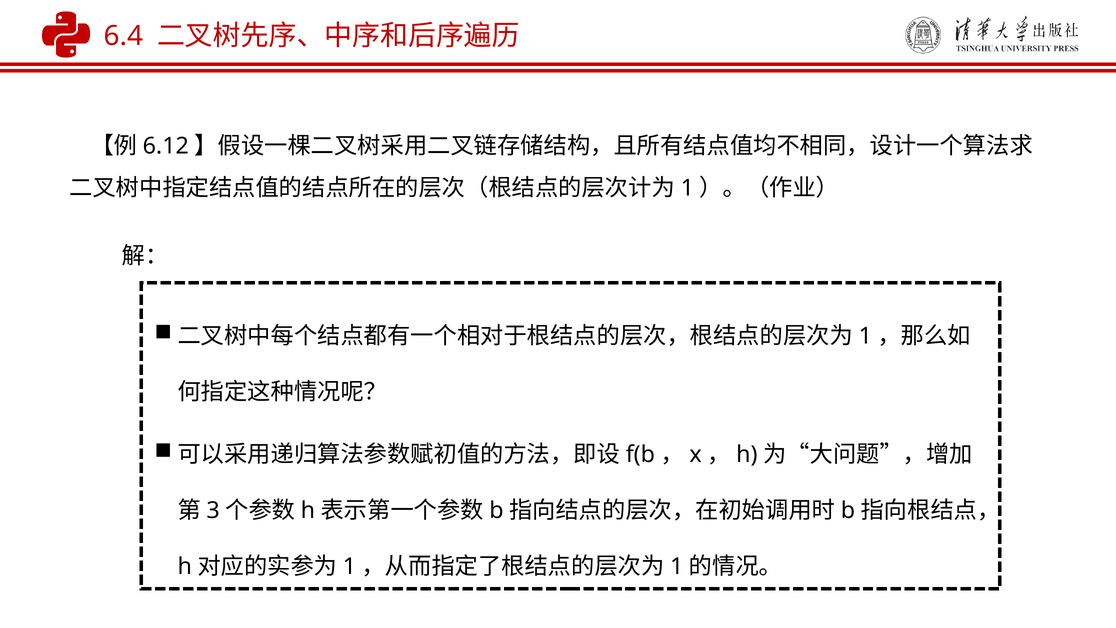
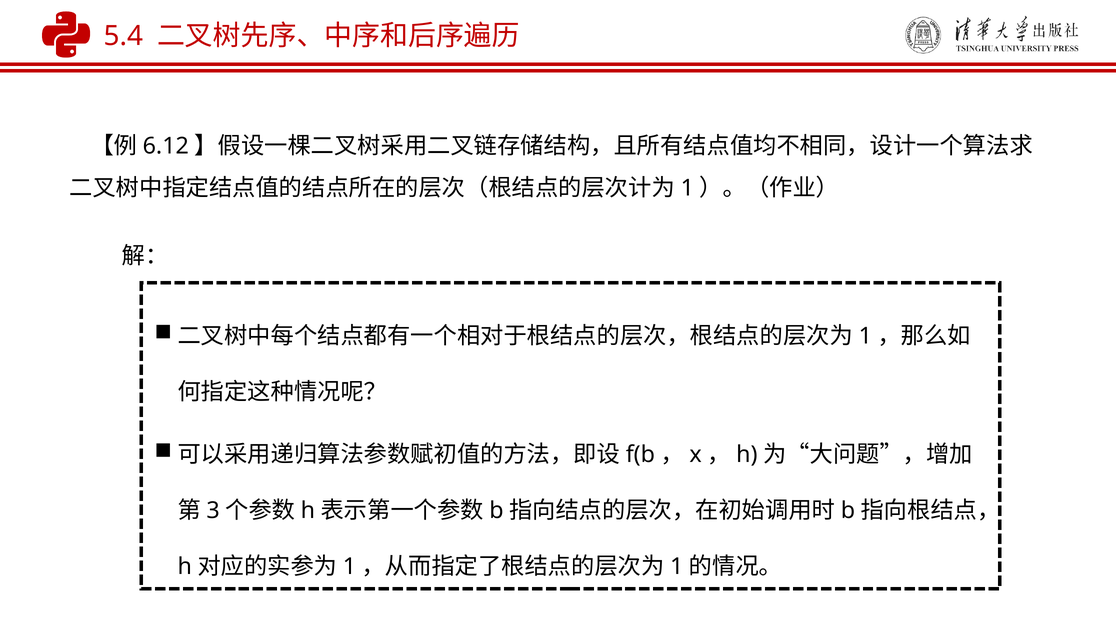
6.4: 6.4 -> 5.4 (123, 36)
